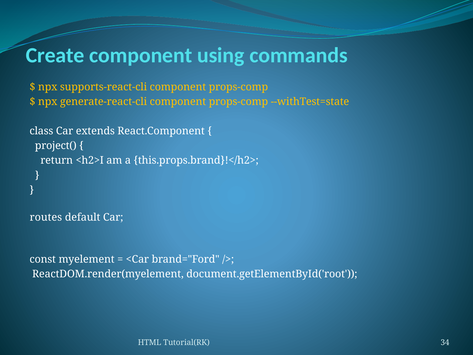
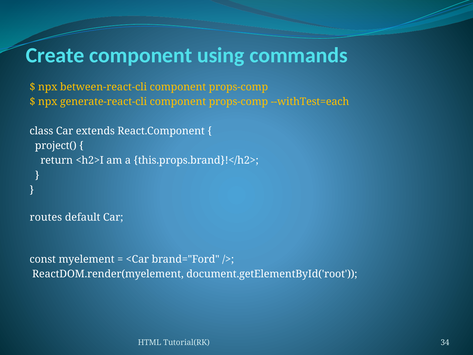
supports-react-cli: supports-react-cli -> between-react-cli (104, 87)
--withTest=state: --withTest=state -> --withTest=each (310, 102)
